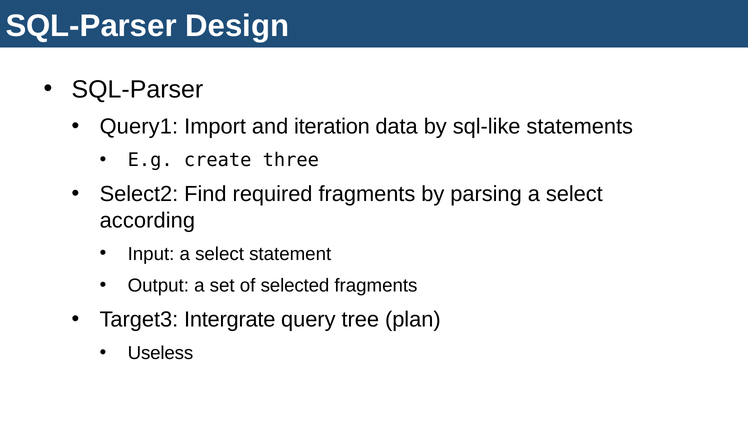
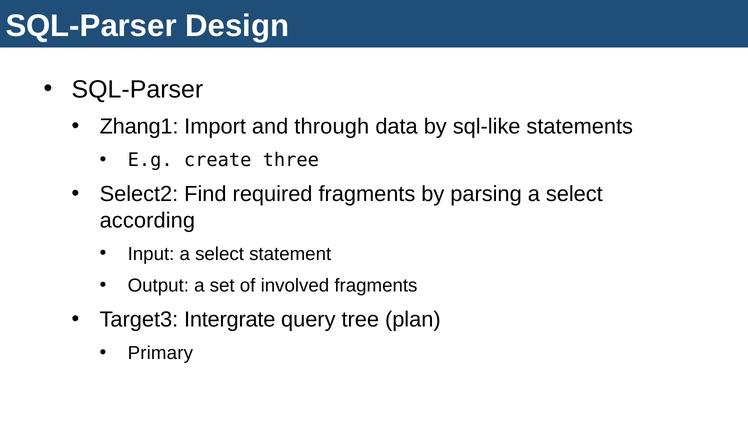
Query1: Query1 -> Zhang1 (139, 127)
iteration: iteration -> through (332, 127)
selected: selected -> involved (295, 285)
Useless: Useless -> Primary (160, 353)
